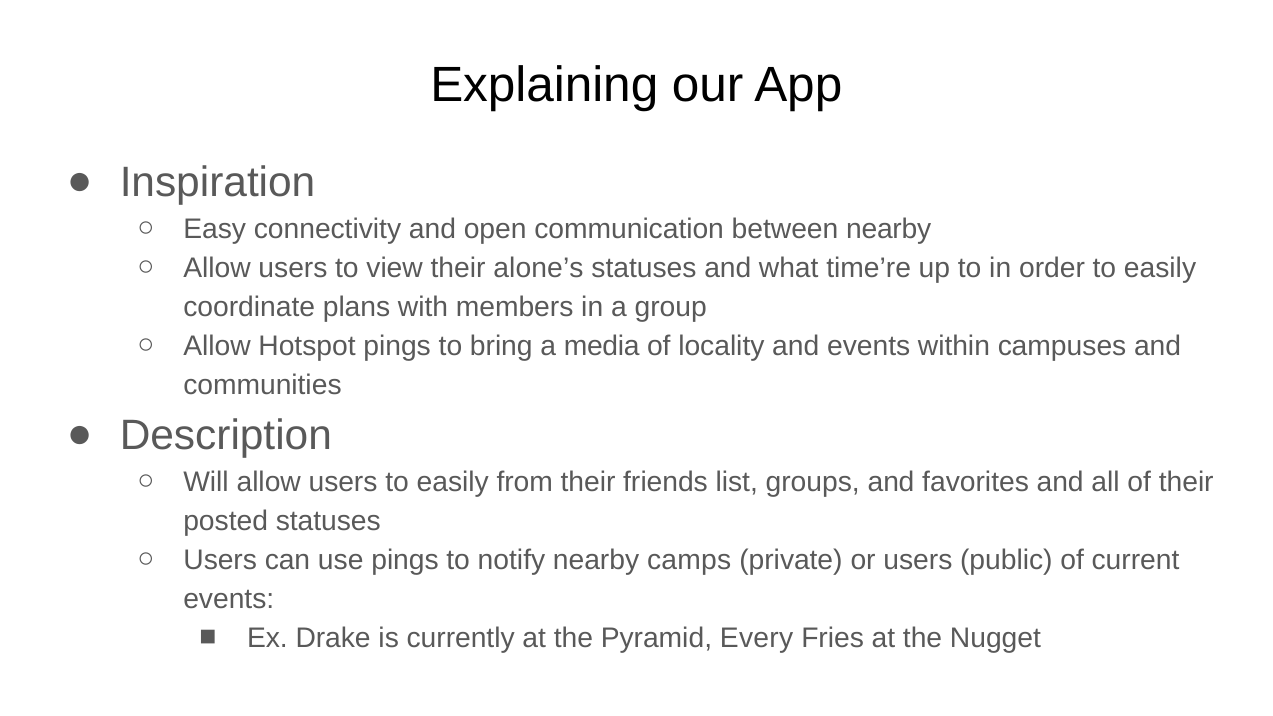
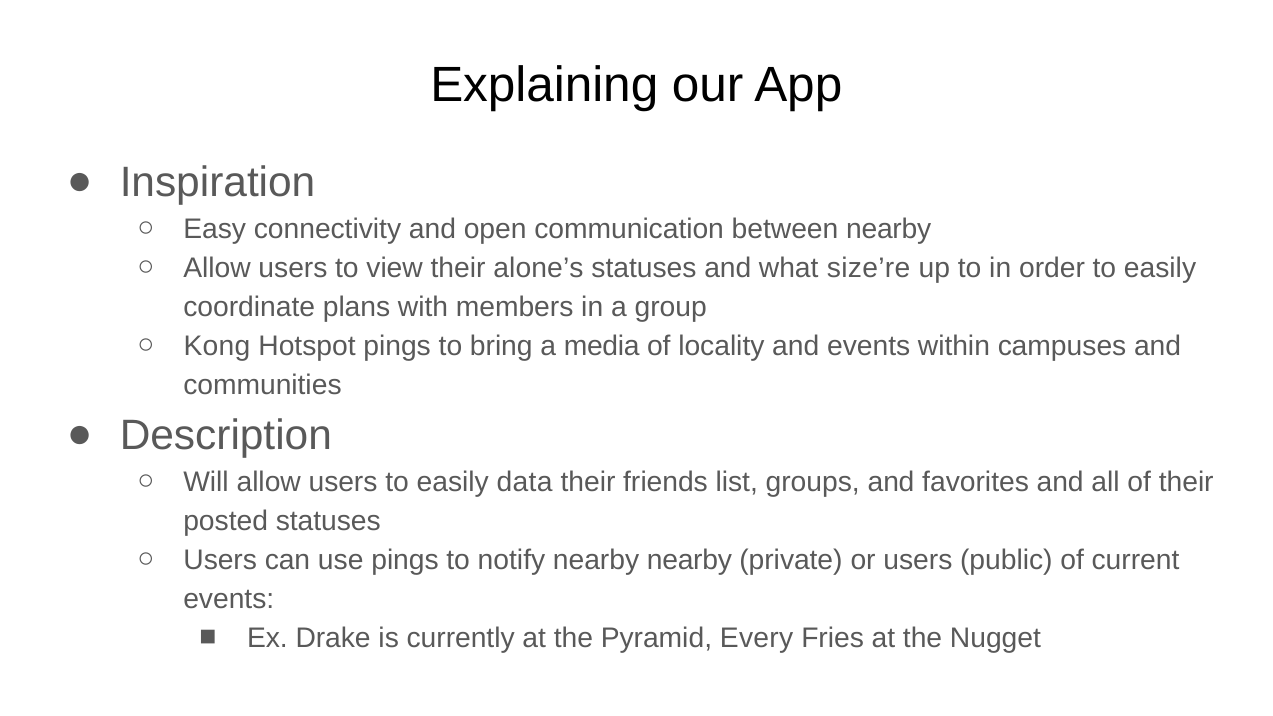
time’re: time’re -> size’re (869, 268)
Allow: Allow -> Kong (217, 346)
from: from -> data (525, 482)
nearby camps: camps -> nearby (689, 560)
